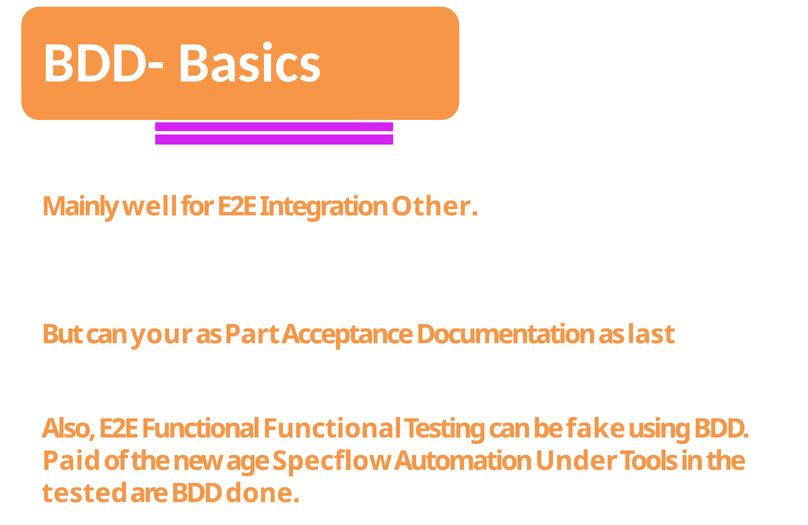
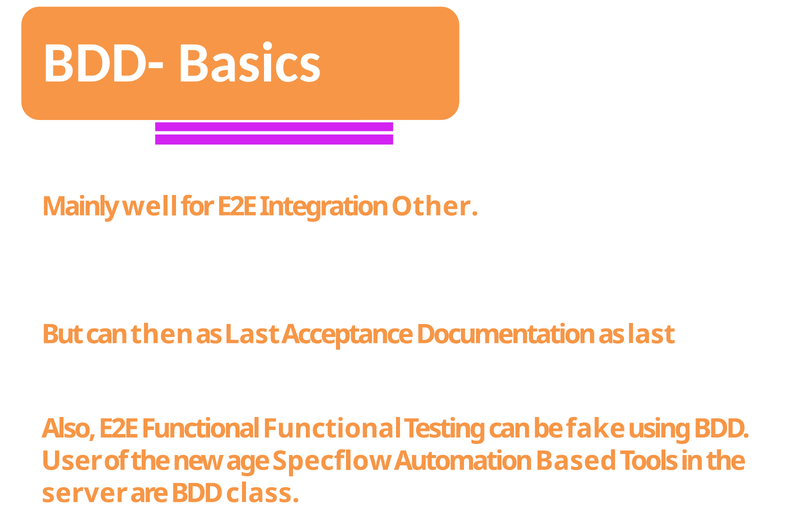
your: your -> then (162, 334)
Part: Part -> Last (252, 334)
Paid: Paid -> User (72, 461)
Under: Under -> Based (576, 461)
tested: tested -> server (85, 493)
done: done -> class (263, 493)
